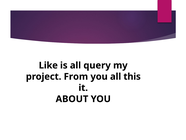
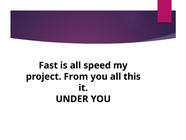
Like: Like -> Fast (48, 65)
query: query -> speed (97, 65)
ABOUT: ABOUT -> UNDER (72, 99)
